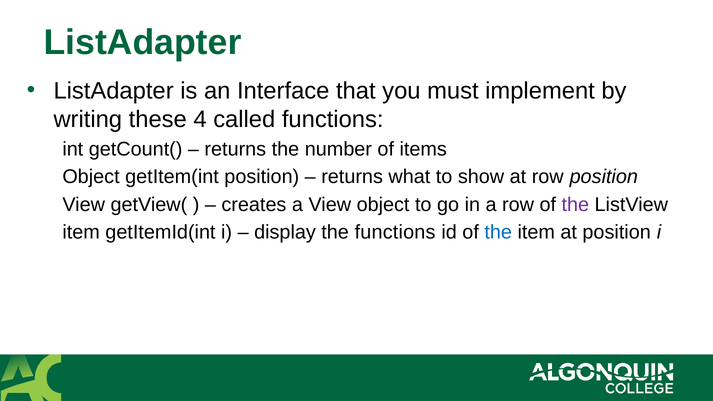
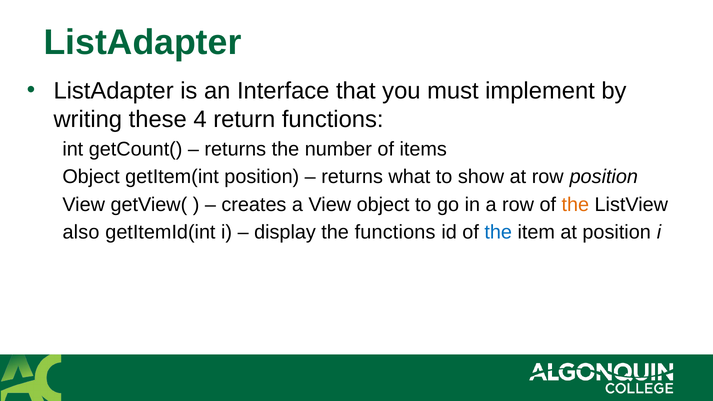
called: called -> return (244, 119)
the colour: purple -> orange (575, 205)
item: item -> also (81, 232)
